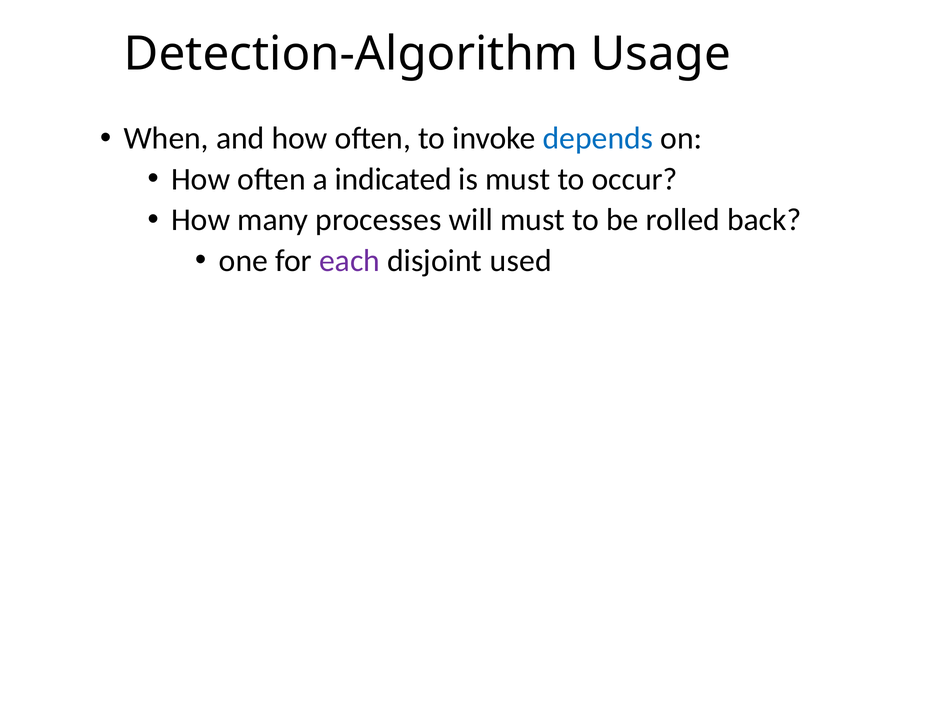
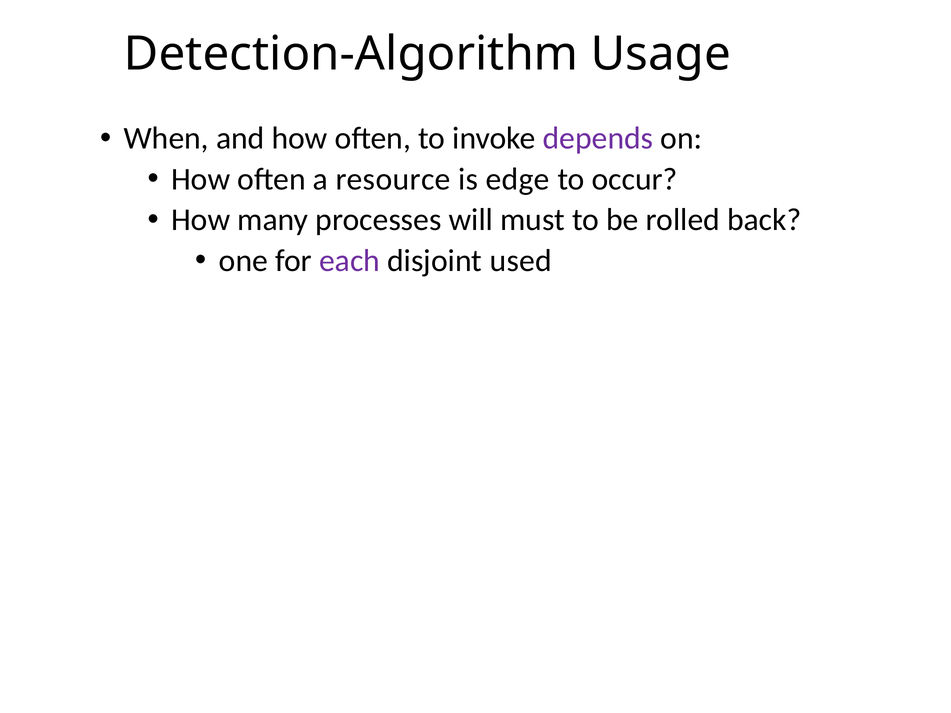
depends colour: blue -> purple (598, 138)
indicated: indicated -> resource (393, 179)
is must: must -> edge (518, 179)
